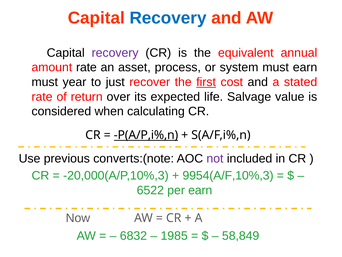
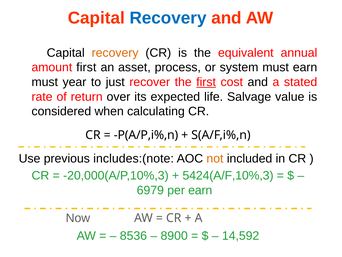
recovery colour: purple -> orange (115, 53)
amount rate: rate -> first (86, 67)
P(A/P,i%,n underline: present -> none (146, 135)
converts:(note: converts:(note -> includes:(note (134, 158)
not colour: purple -> orange (215, 158)
9954(A/F,10%,3: 9954(A/F,10%,3 -> 5424(A/F,10%,3 (228, 175)
6522: 6522 -> 6979 (150, 190)
6832: 6832 -> 8536 (133, 235)
1985: 1985 -> 8900 (174, 235)
58,849: 58,849 -> 14,592 (241, 235)
